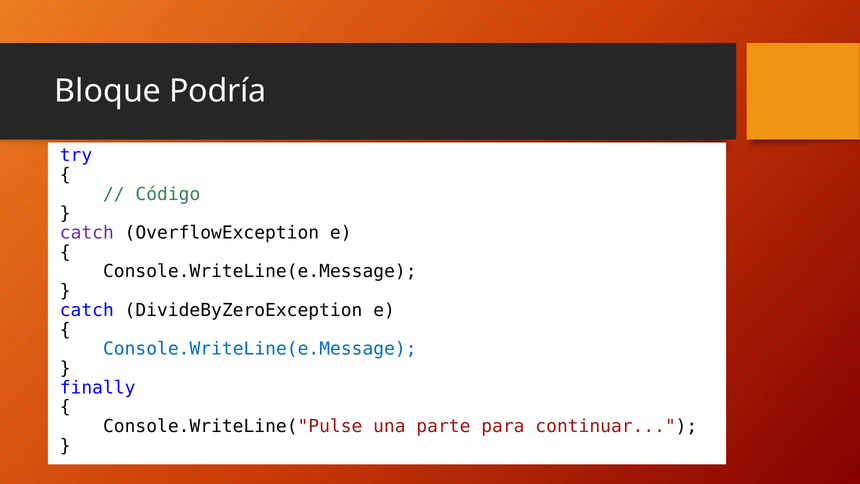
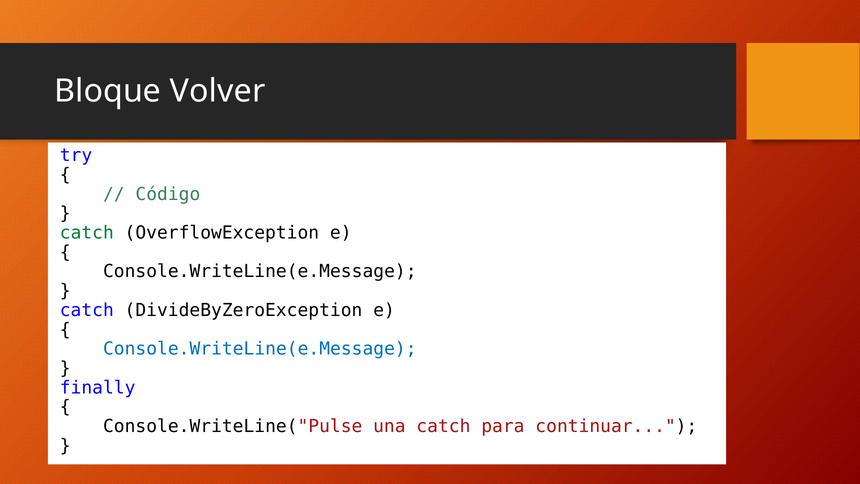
Podría: Podría -> Volver (218, 91)
catch colour: purple -> green (87, 233)
una parte: parte -> catch (443, 426)
